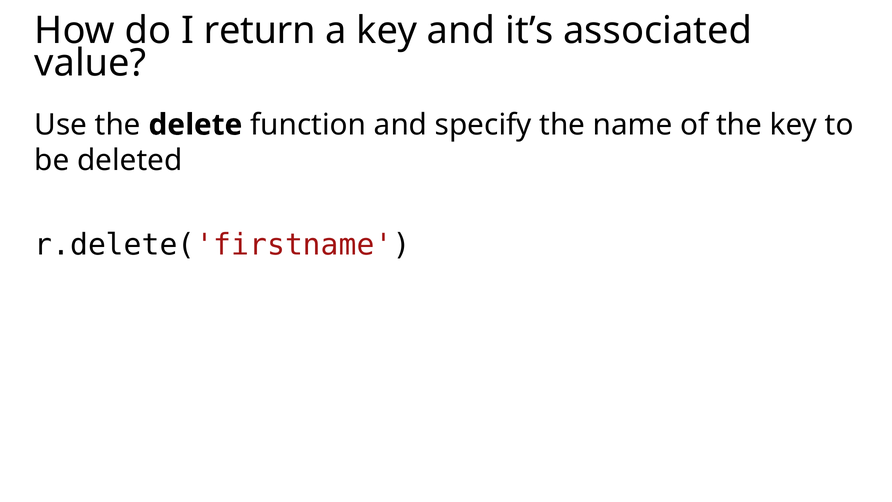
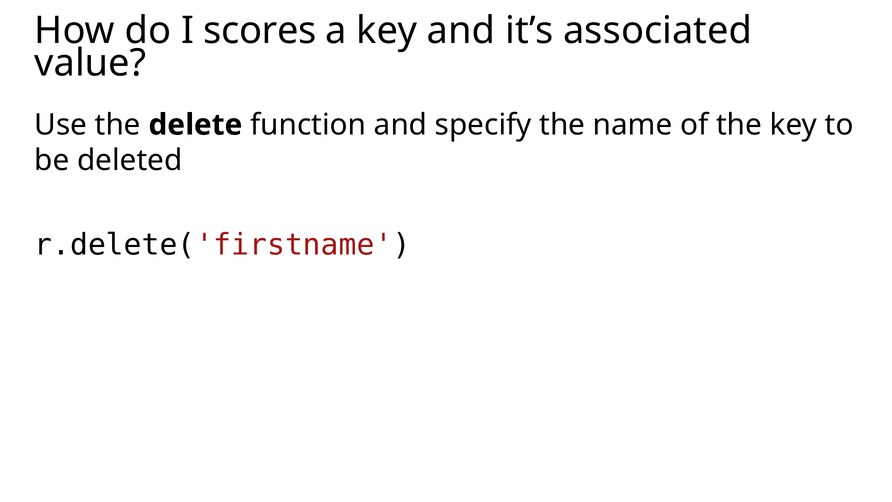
return: return -> scores (260, 30)
